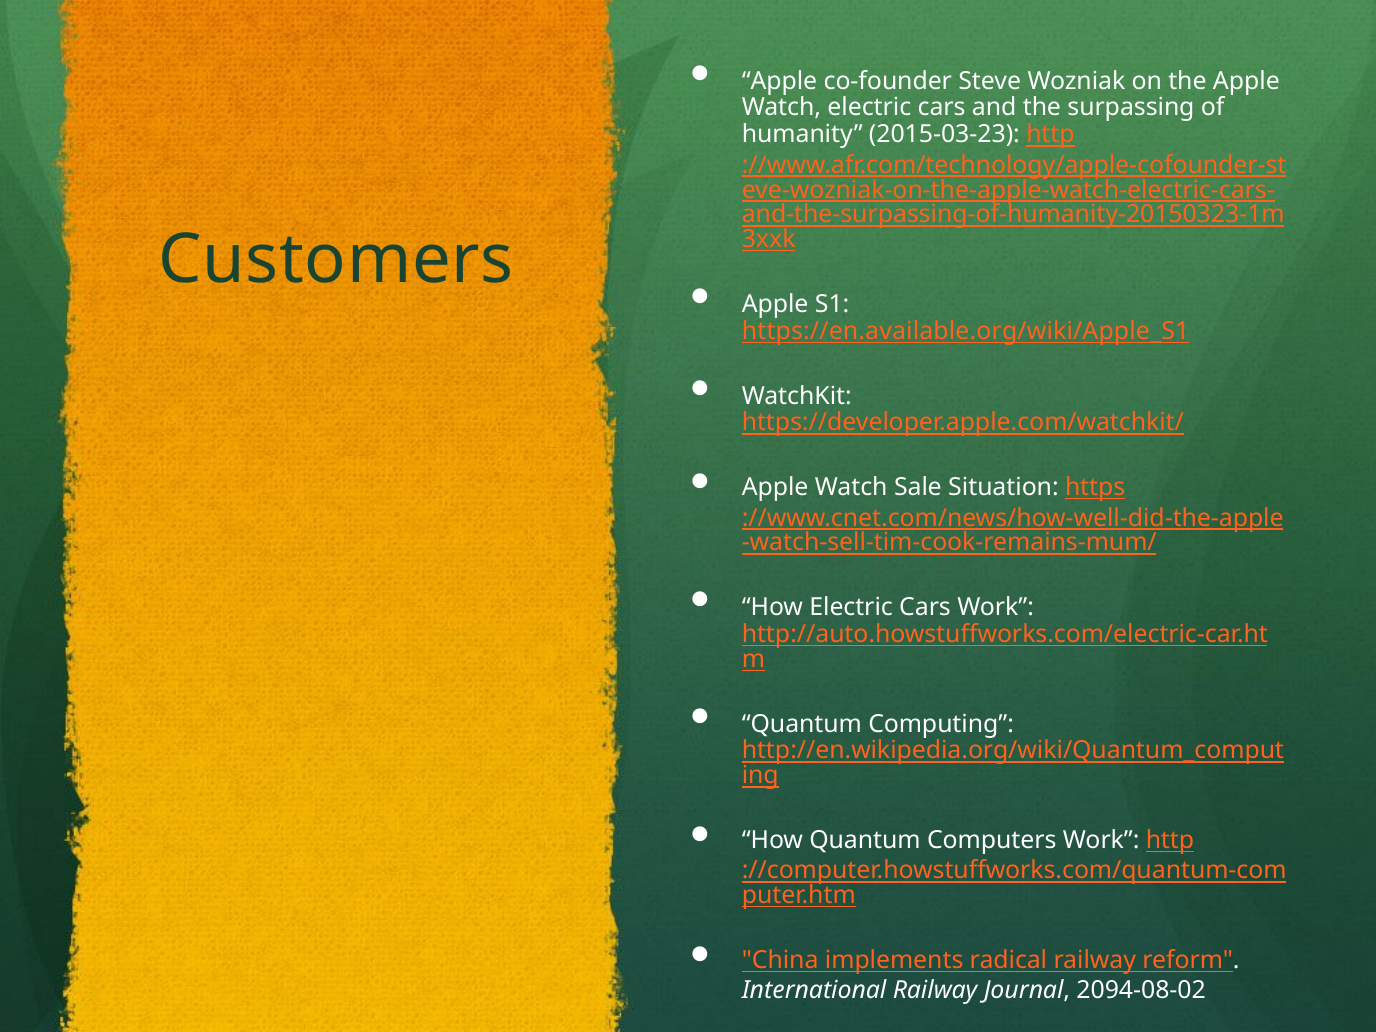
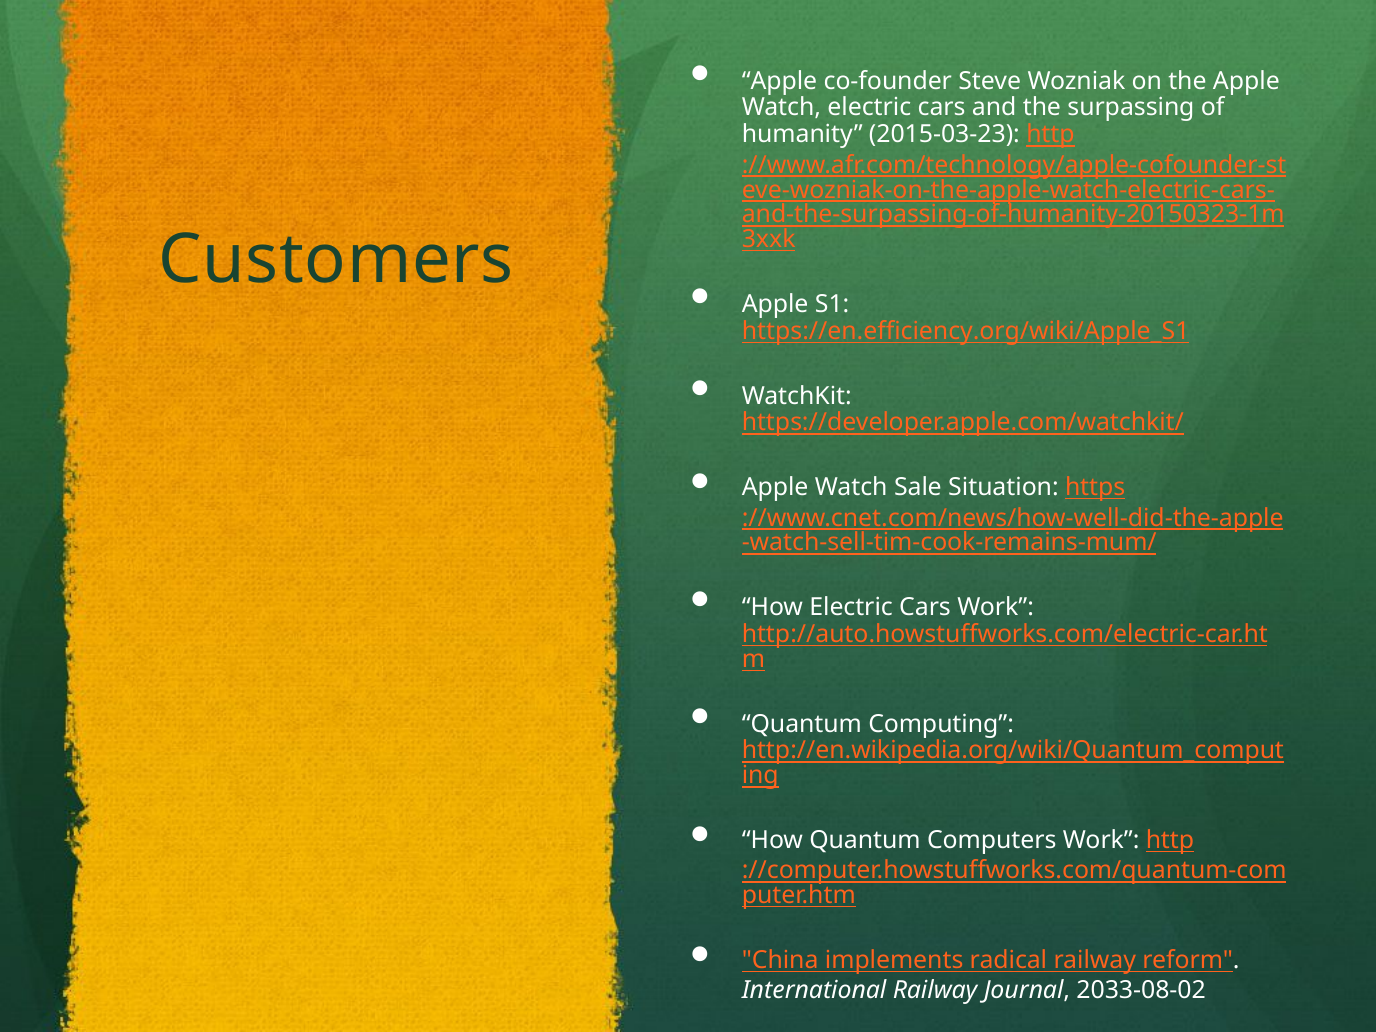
https://en.available.org/wiki/Apple_S1: https://en.available.org/wiki/Apple_S1 -> https://en.efficiency.org/wiki/Apple_S1 (966, 331)
2094-08-02: 2094-08-02 -> 2033-08-02 (1141, 991)
